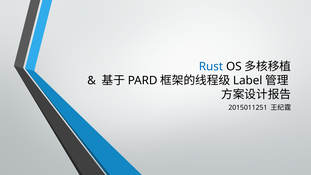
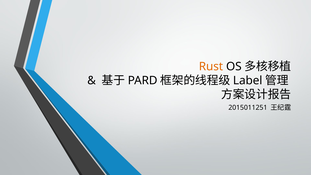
Rust colour: blue -> orange (211, 67)
